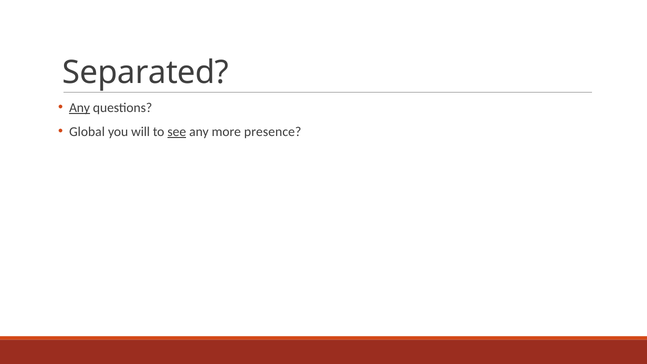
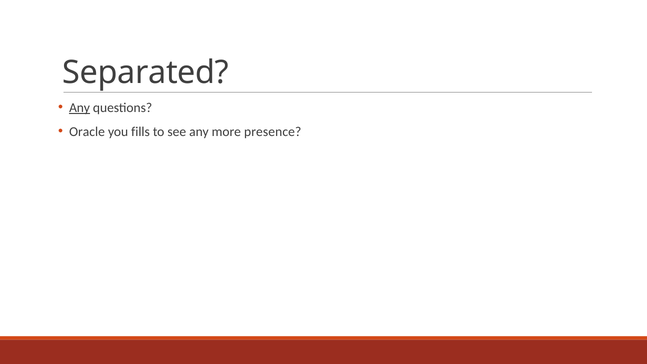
Global: Global -> Oracle (87, 132)
will: will -> fills (141, 132)
see underline: present -> none (177, 132)
